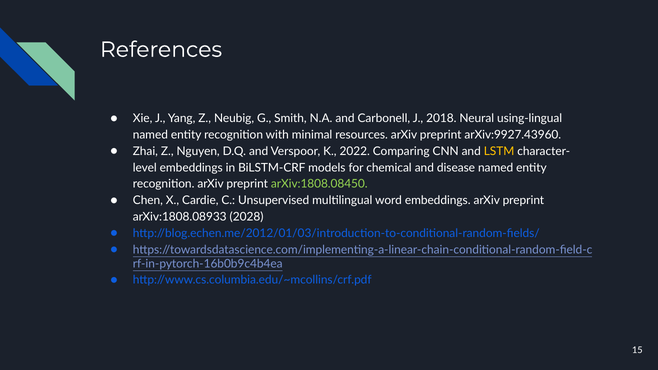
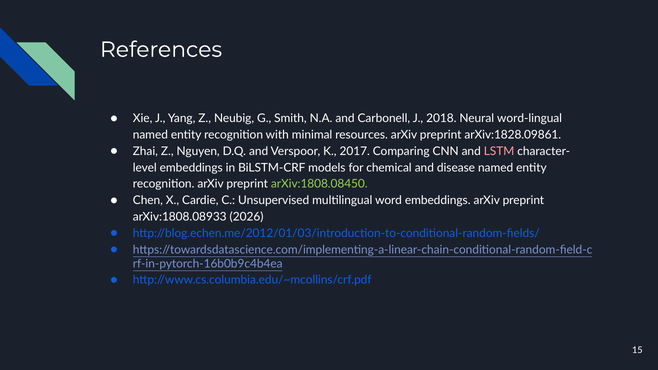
using-lingual: using-lingual -> word-lingual (530, 119)
arXiv:9927.43960: arXiv:9927.43960 -> arXiv:1828.09861 (513, 135)
2022: 2022 -> 2017 (355, 151)
LSTM colour: yellow -> pink (499, 151)
2028: 2028 -> 2026 (247, 217)
